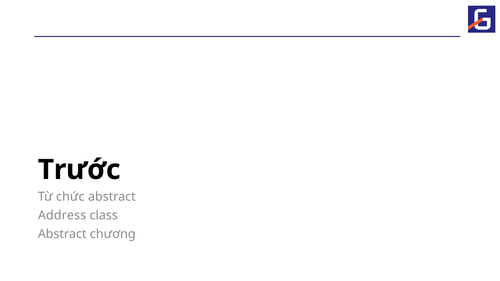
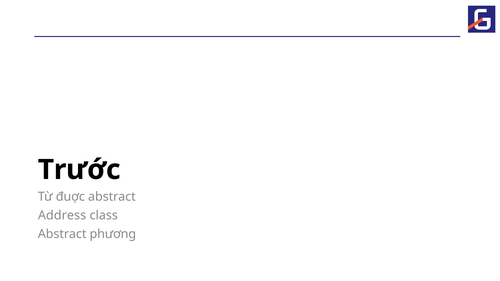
chức: chức -> đuợc (70, 197)
chương: chương -> phương (113, 234)
